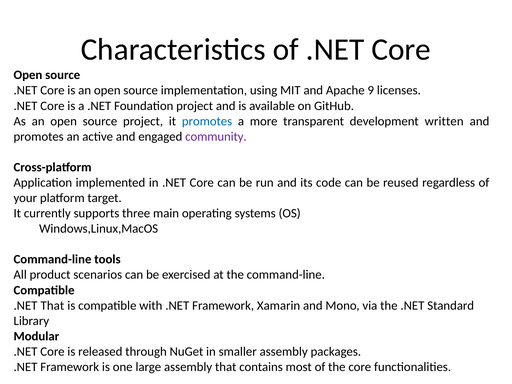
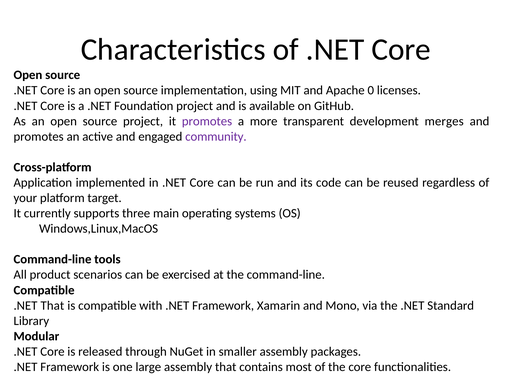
9: 9 -> 0 (371, 90)
promotes colour: blue -> purple (207, 121)
written: written -> merges (444, 121)
